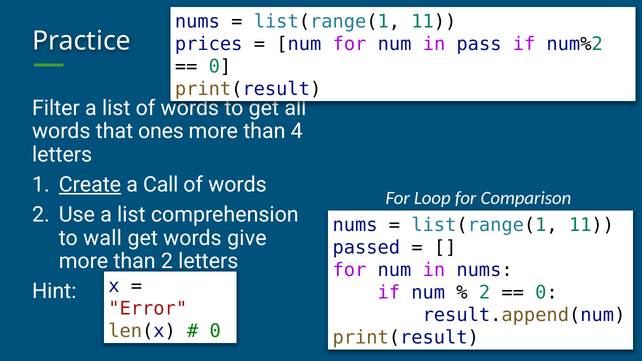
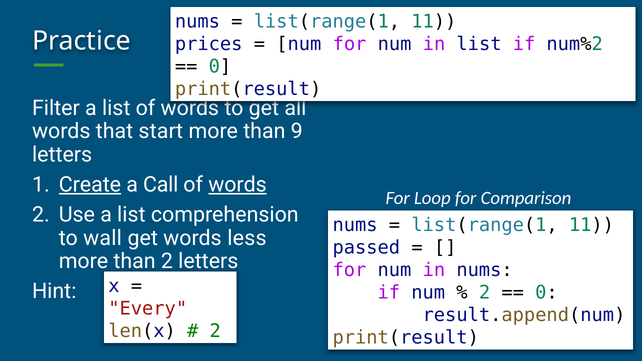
in pass: pass -> list (479, 44)
ones: ones -> start (161, 131)
4: 4 -> 9 (297, 131)
words underline: none -> present (238, 185)
give: give -> less (247, 238)
Error: Error -> Every (148, 309)
0: 0 -> 2 (215, 331)
